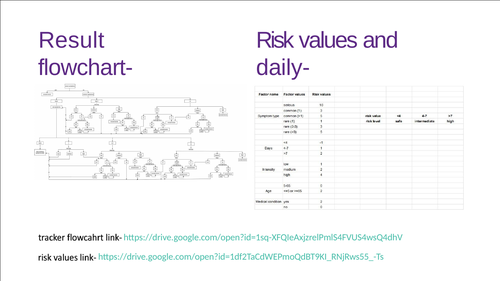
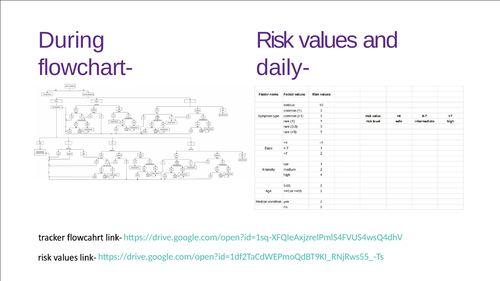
Result: Result -> During (72, 40)
